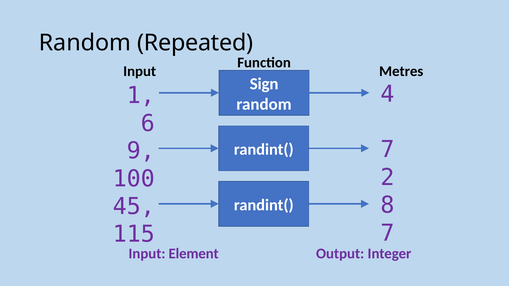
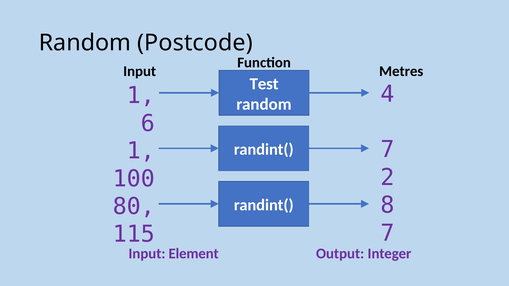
Repeated: Repeated -> Postcode (195, 43)
Sign: Sign -> Test (264, 84)
9: 9 -> 1 (141, 151)
45: 45 -> 80 (134, 207)
